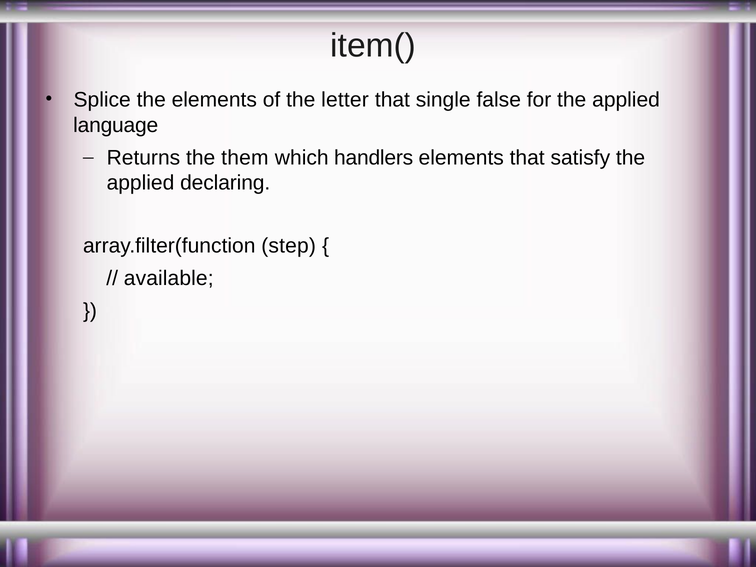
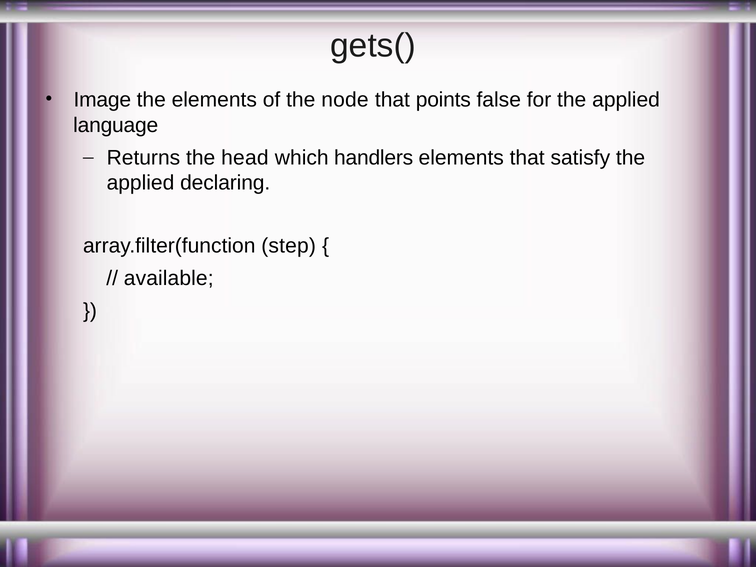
item(: item( -> gets( (373, 46)
Splice: Splice -> Image (102, 100)
letter: letter -> node (345, 100)
single: single -> points (443, 100)
them: them -> head (245, 158)
